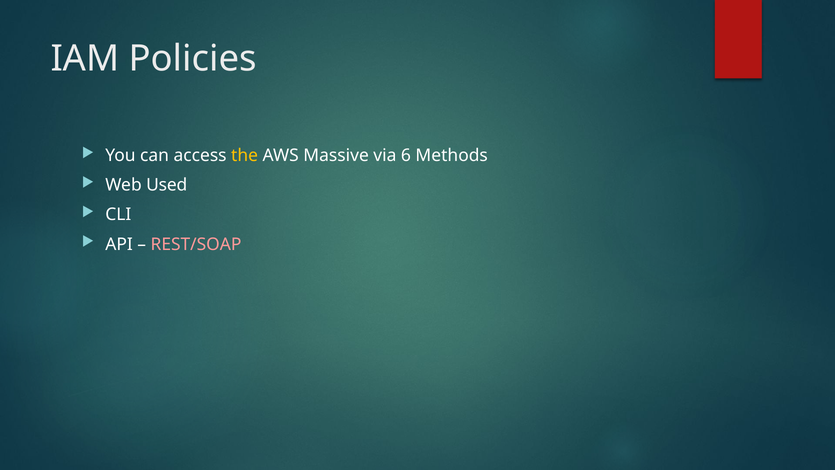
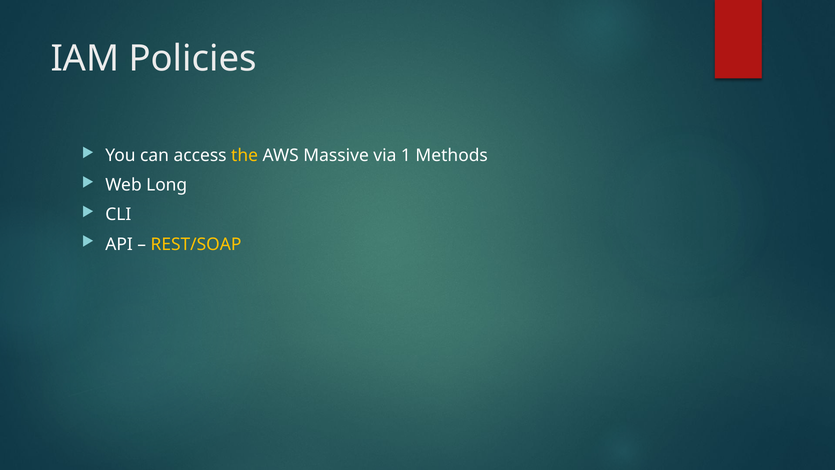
6: 6 -> 1 (406, 155)
Used: Used -> Long (167, 185)
REST/SOAP colour: pink -> yellow (196, 244)
